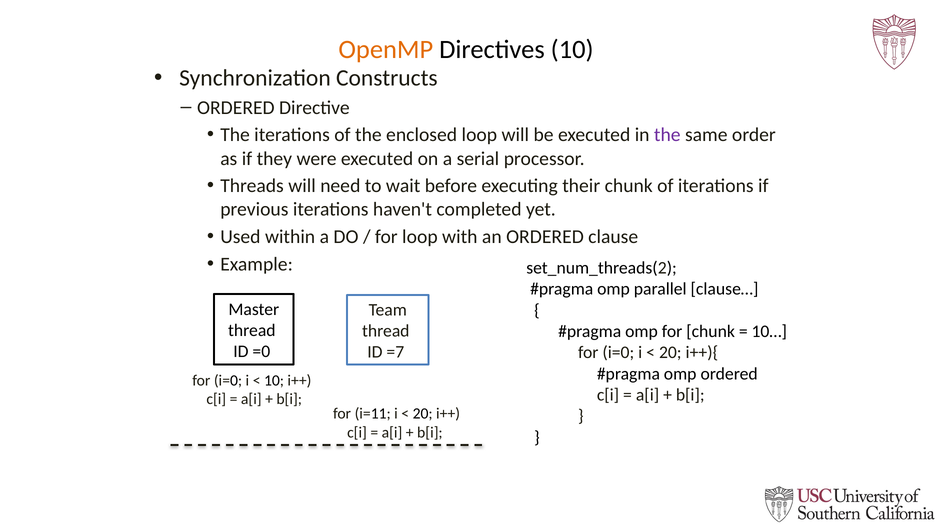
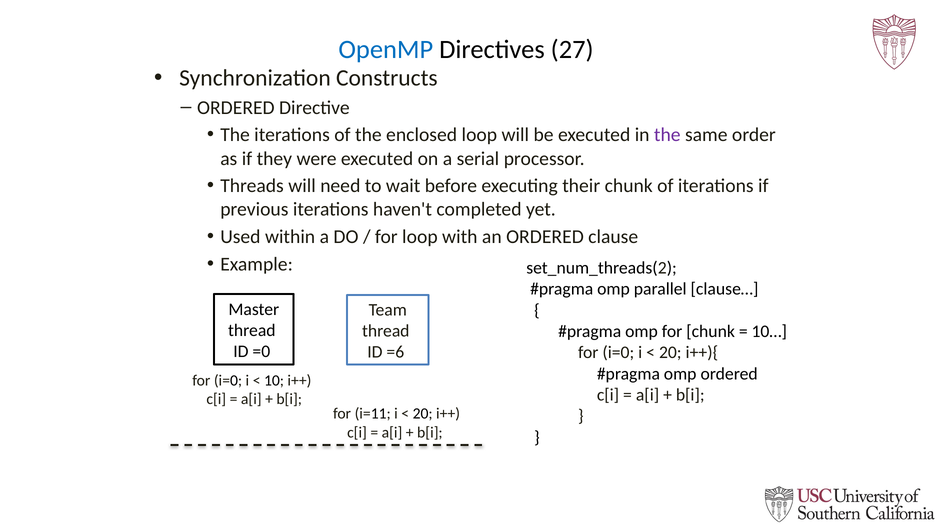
OpenMP colour: orange -> blue (386, 49)
Directives 10: 10 -> 27 (572, 49)
=7: =7 -> =6 (395, 352)
